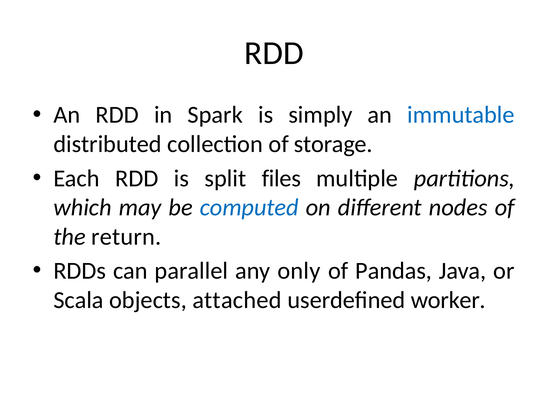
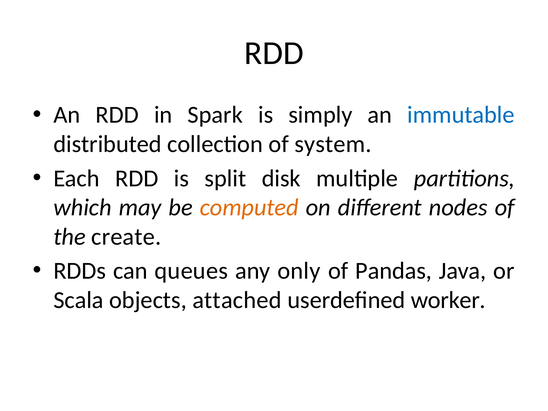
storage: storage -> system (333, 144)
files: files -> disk (281, 178)
computed colour: blue -> orange (249, 208)
return: return -> create (126, 237)
parallel: parallel -> queues (191, 271)
